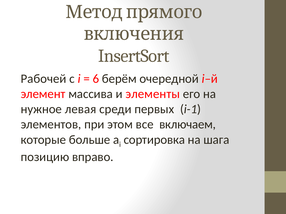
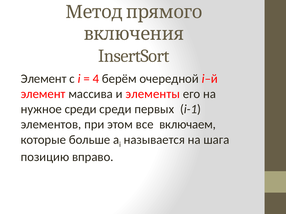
Рабочей: Рабочей -> Элемент (44, 79)
6: 6 -> 4 (96, 79)
нужное левая: левая -> среди (81, 109)
сортировка: сортировка -> называется (154, 140)
